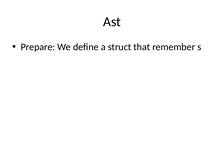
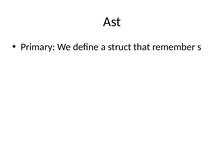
Prepare: Prepare -> Primary (38, 47)
